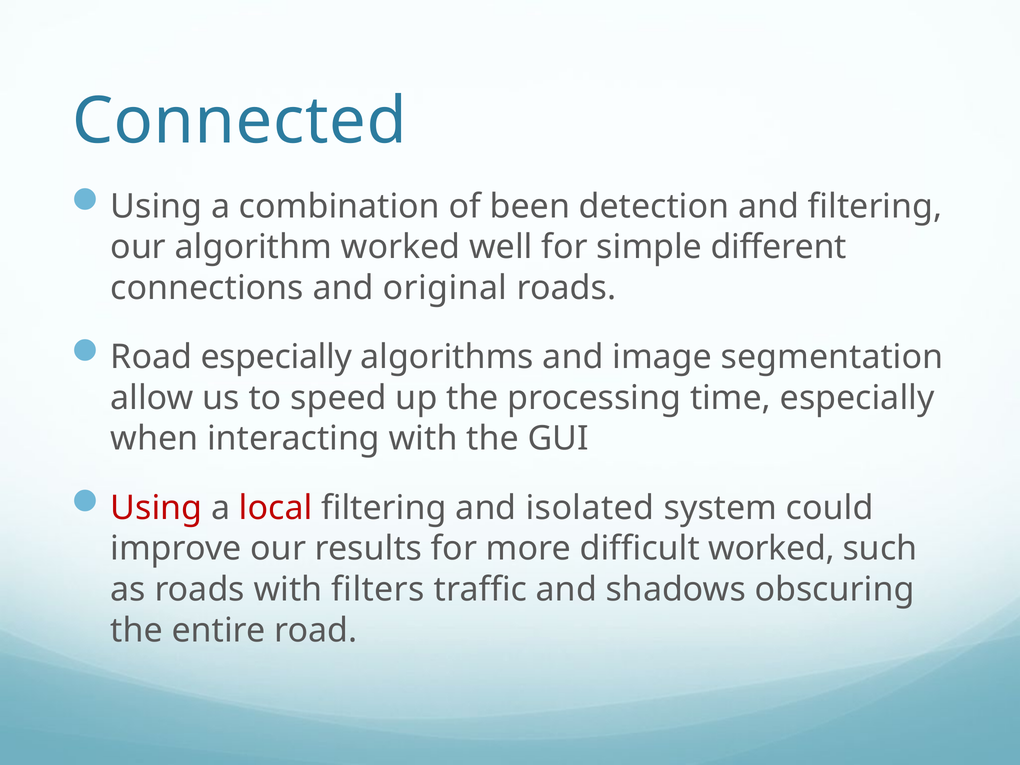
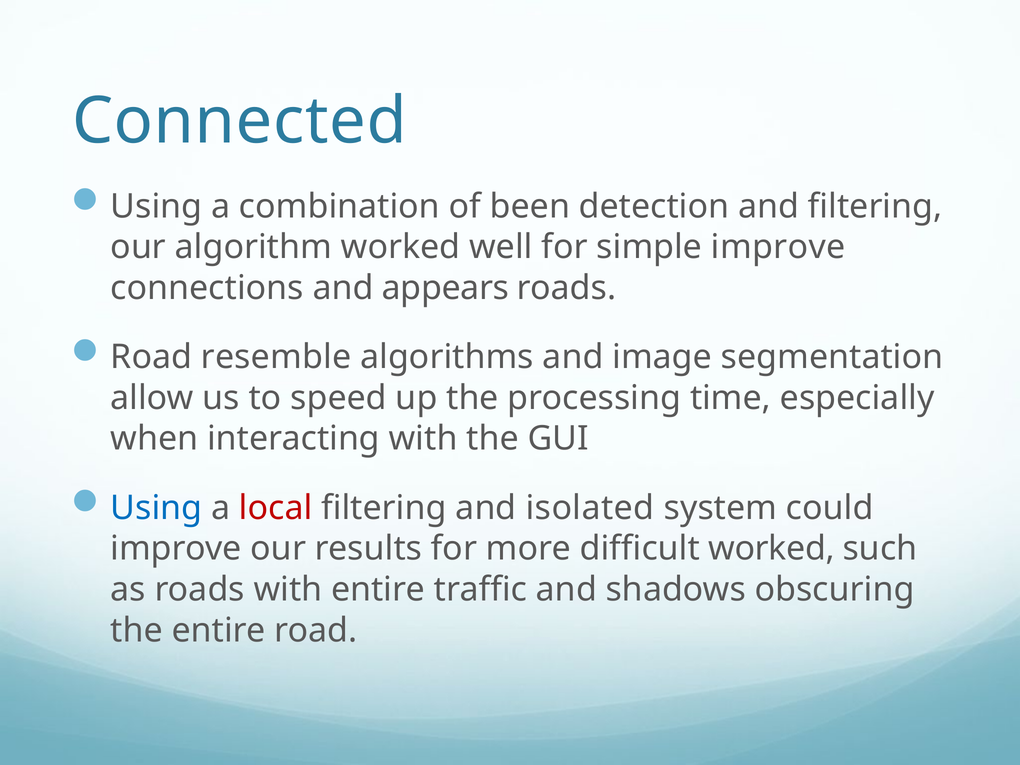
simple different: different -> improve (778, 247)
original: original -> appears (445, 288)
Road especially: especially -> resemble (276, 357)
Using colour: red -> blue (156, 508)
with filters: filters -> entire (378, 589)
